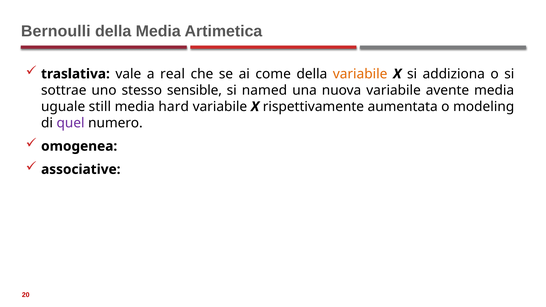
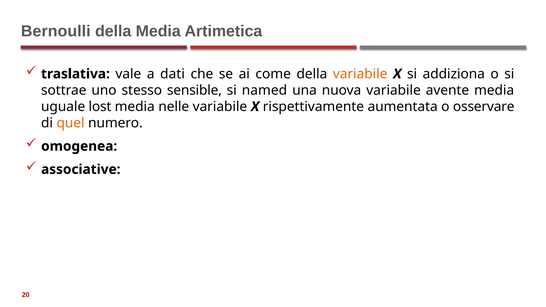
real: real -> dati (173, 74)
still: still -> lost (100, 107)
hard: hard -> nelle (174, 107)
modeling: modeling -> osservare (484, 107)
quel colour: purple -> orange (71, 123)
